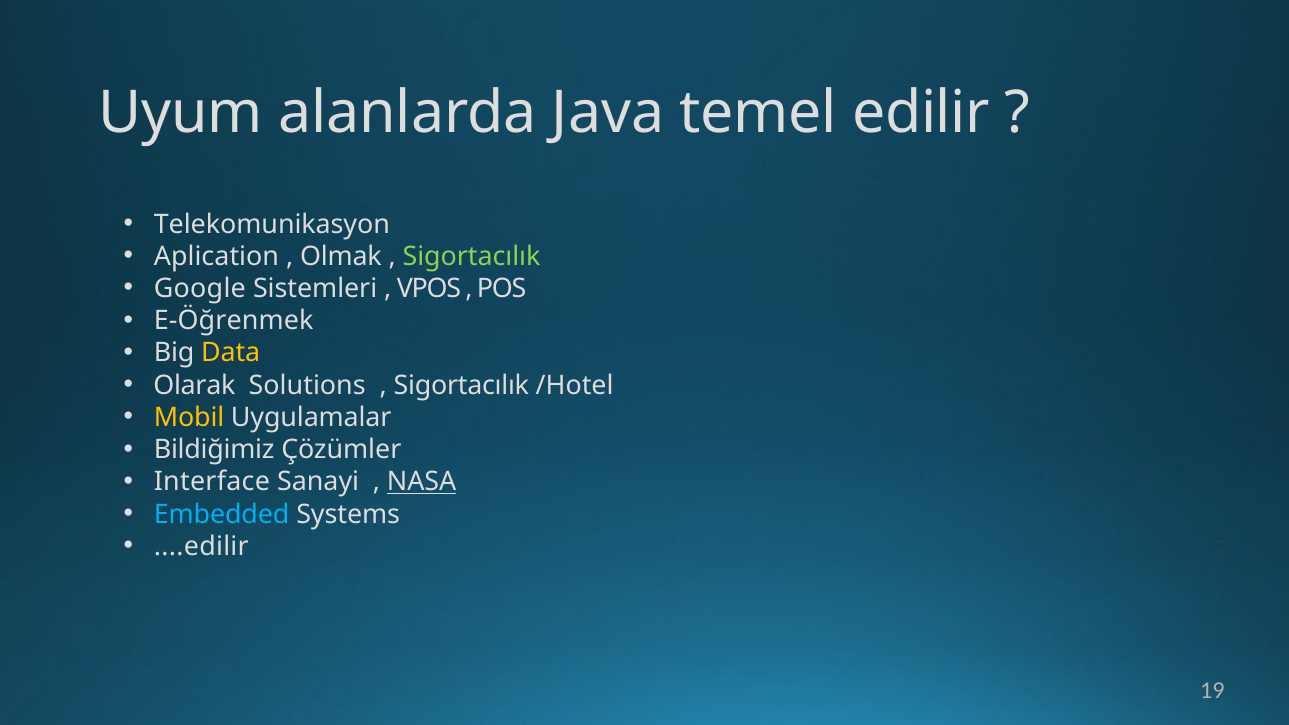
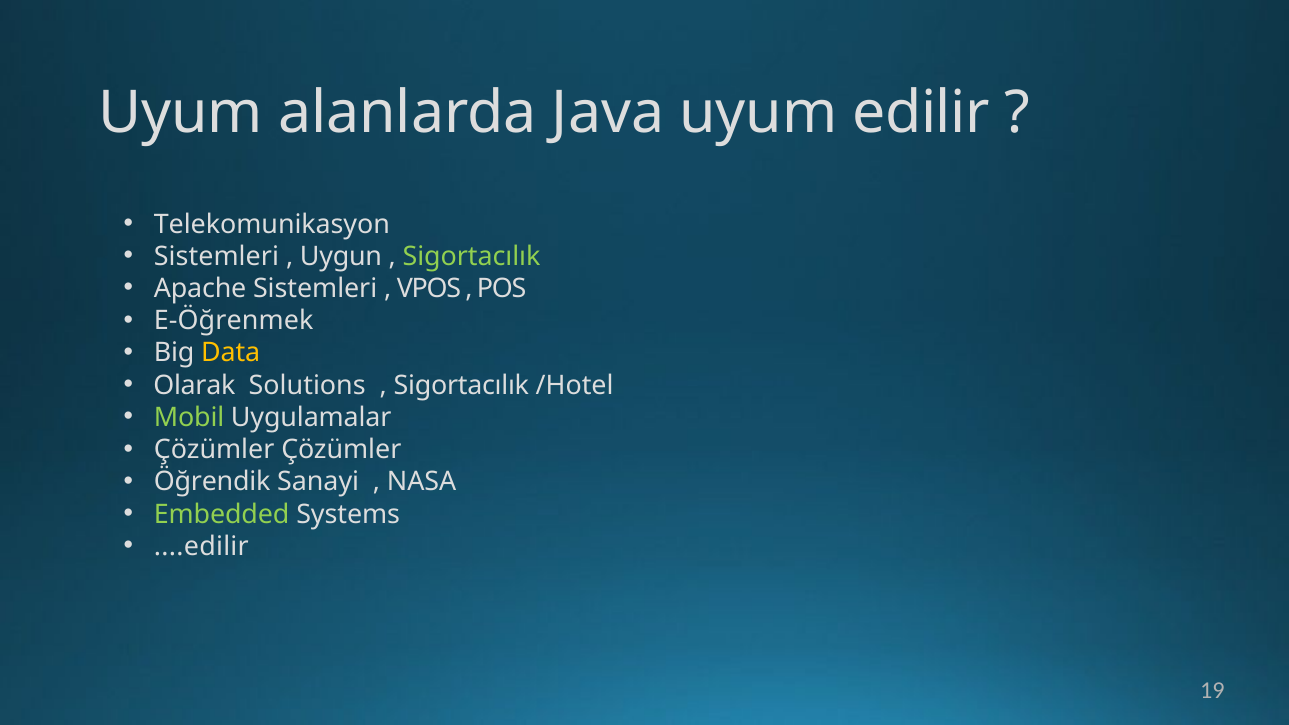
Java temel: temel -> uyum (758, 113)
Aplication: Aplication -> Sistemleri (216, 256)
Olmak: Olmak -> Uygun (341, 256)
Google: Google -> Apache (200, 289)
Mobil colour: yellow -> light green (189, 418)
Bildiğimiz: Bildiğimiz -> Çözümler (214, 450)
Interface: Interface -> Öğrendik (212, 482)
NASA underline: present -> none (422, 482)
Embedded colour: light blue -> light green (222, 514)
